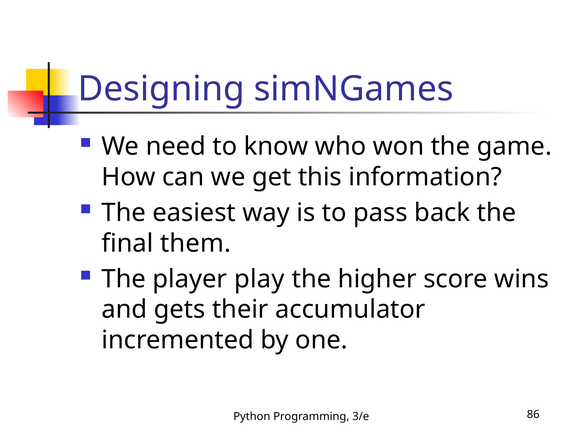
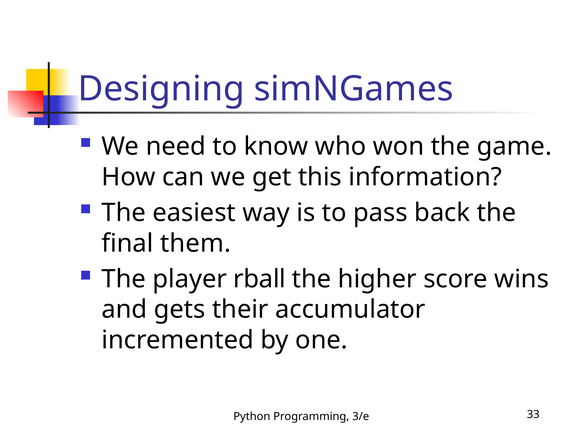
play: play -> rball (260, 279)
86: 86 -> 33 (533, 415)
